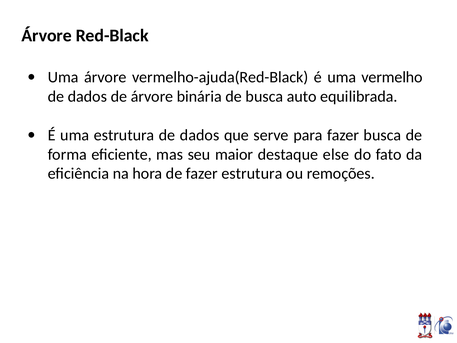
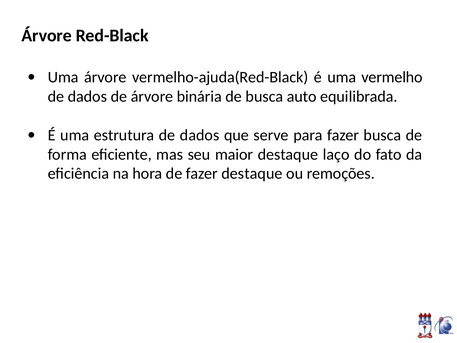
else: else -> laço (336, 154)
fazer estrutura: estrutura -> destaque (252, 174)
